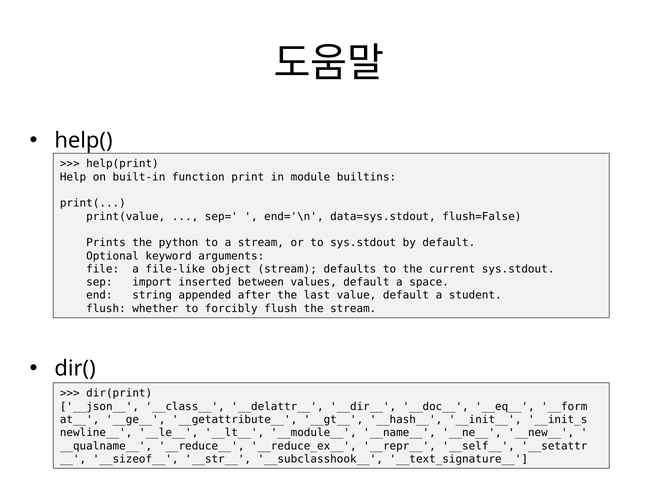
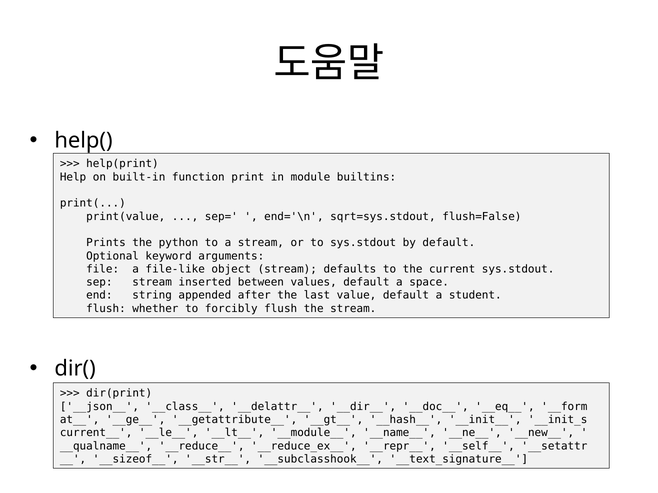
data=sys.stdout: data=sys.stdout -> sqrt=sys.stdout (383, 217)
sep import: import -> stream (152, 282)
newline__: newline__ -> current__ (96, 433)
